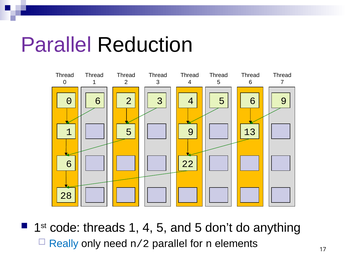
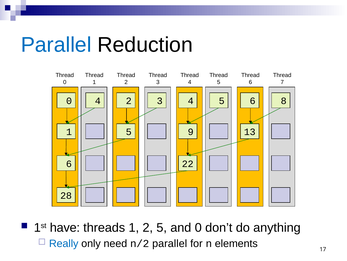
Parallel colour: purple -> blue (56, 45)
0 6: 6 -> 4 (98, 101)
6 9: 9 -> 8 (284, 101)
code: code -> have (65, 227)
1 4: 4 -> 2 (148, 227)
and 5: 5 -> 0 (198, 227)
